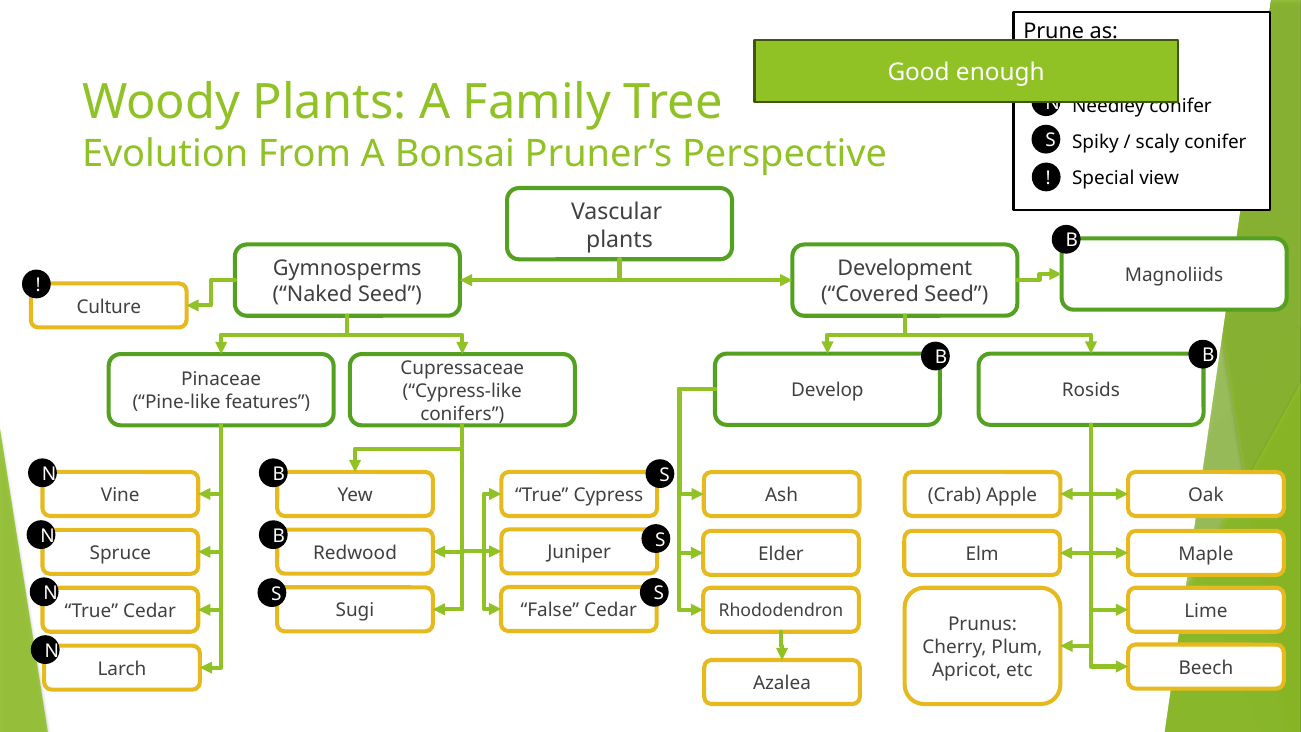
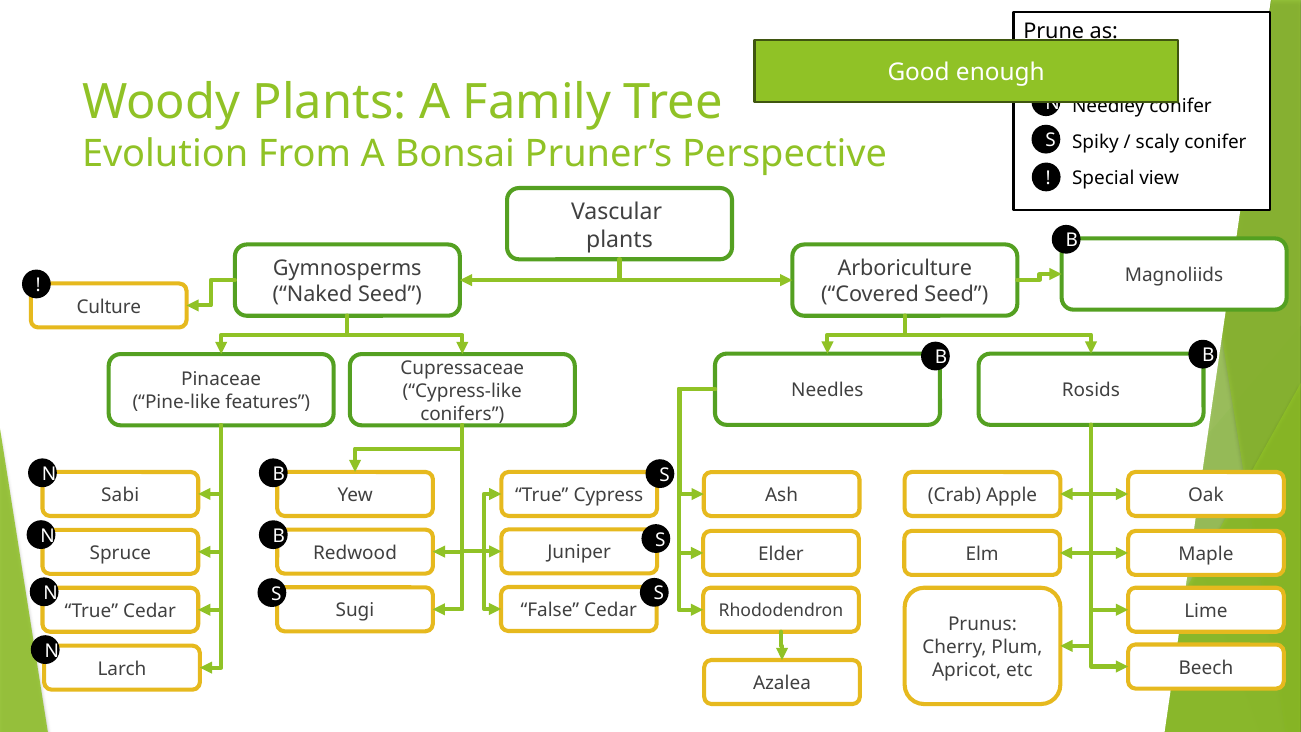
Development: Development -> Arboriculture (905, 269)
Develop: Develop -> Needles (827, 390)
Vine: Vine -> Sabi (120, 495)
